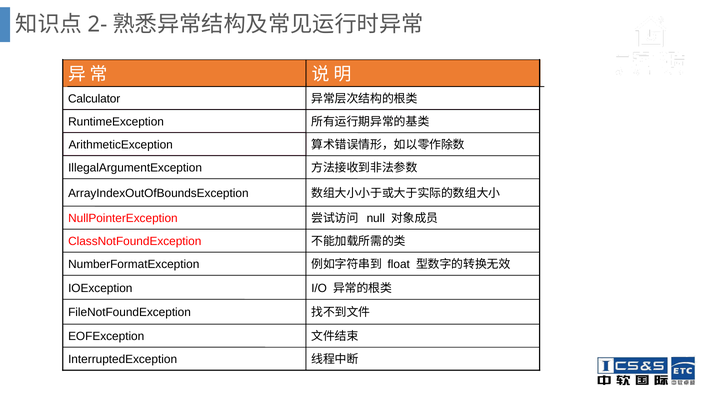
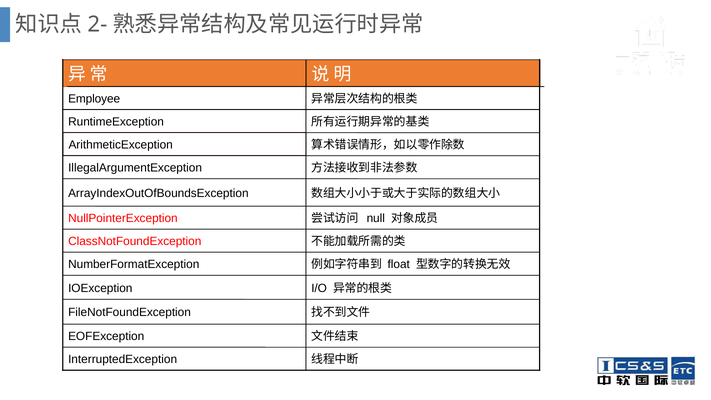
Calculator: Calculator -> Employee (94, 99)
